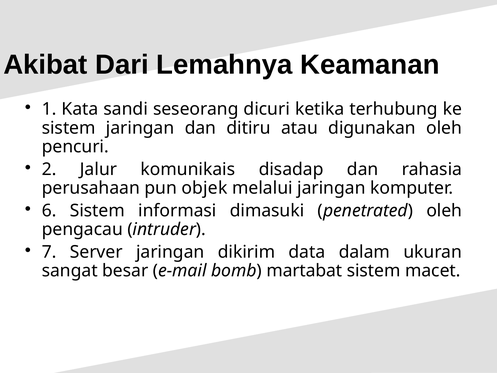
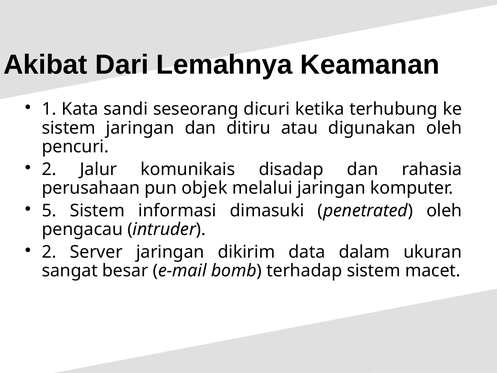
6: 6 -> 5 (49, 211)
7: 7 -> 2 (49, 252)
martabat: martabat -> terhadap (304, 271)
